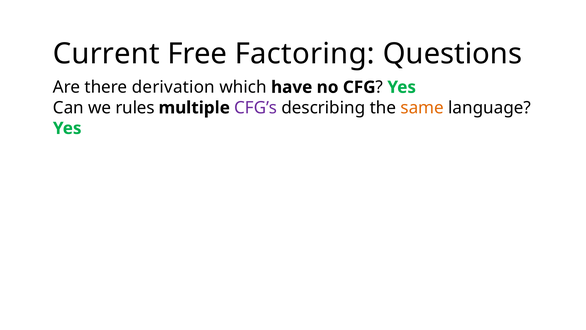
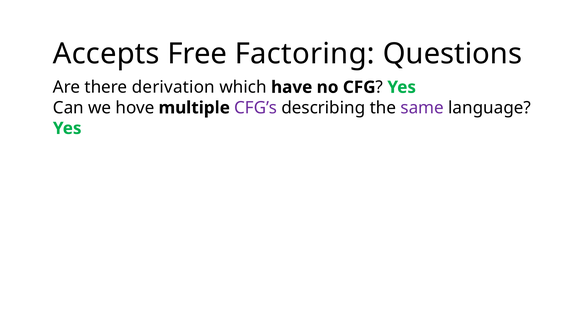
Current: Current -> Accepts (106, 54)
rules: rules -> hove (135, 108)
same colour: orange -> purple (422, 108)
